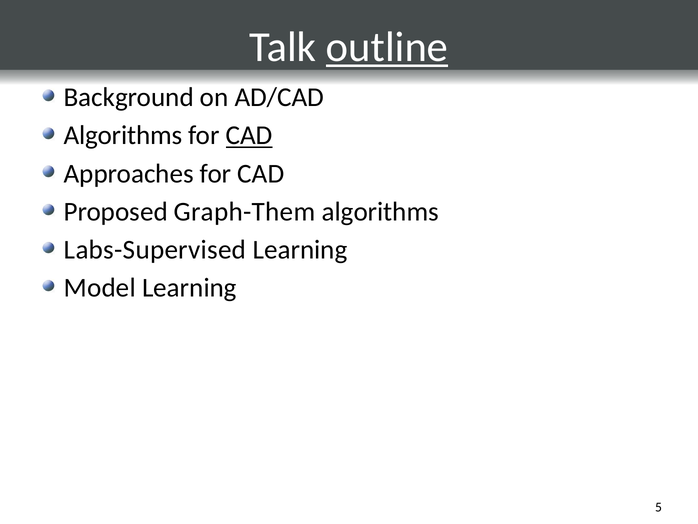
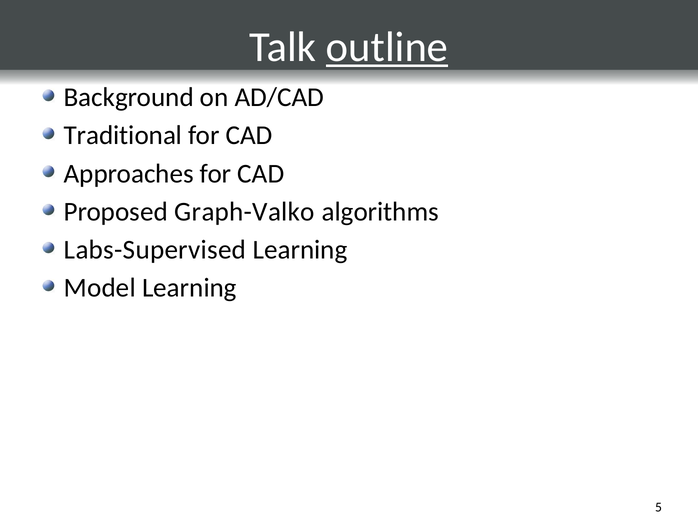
Algorithms: Algorithms -> Traditional (123, 135)
CAD underline: present -> none (249, 135)
Graph-Them: Graph-Them -> Graph-Valko (245, 211)
